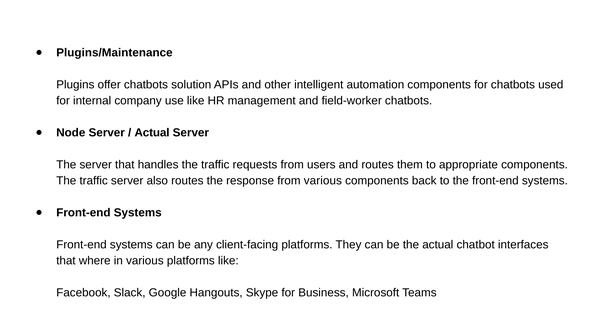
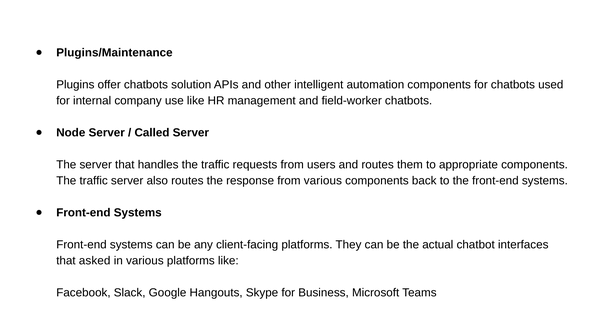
Actual: Actual -> Called (152, 133)
where: where -> asked (95, 261)
